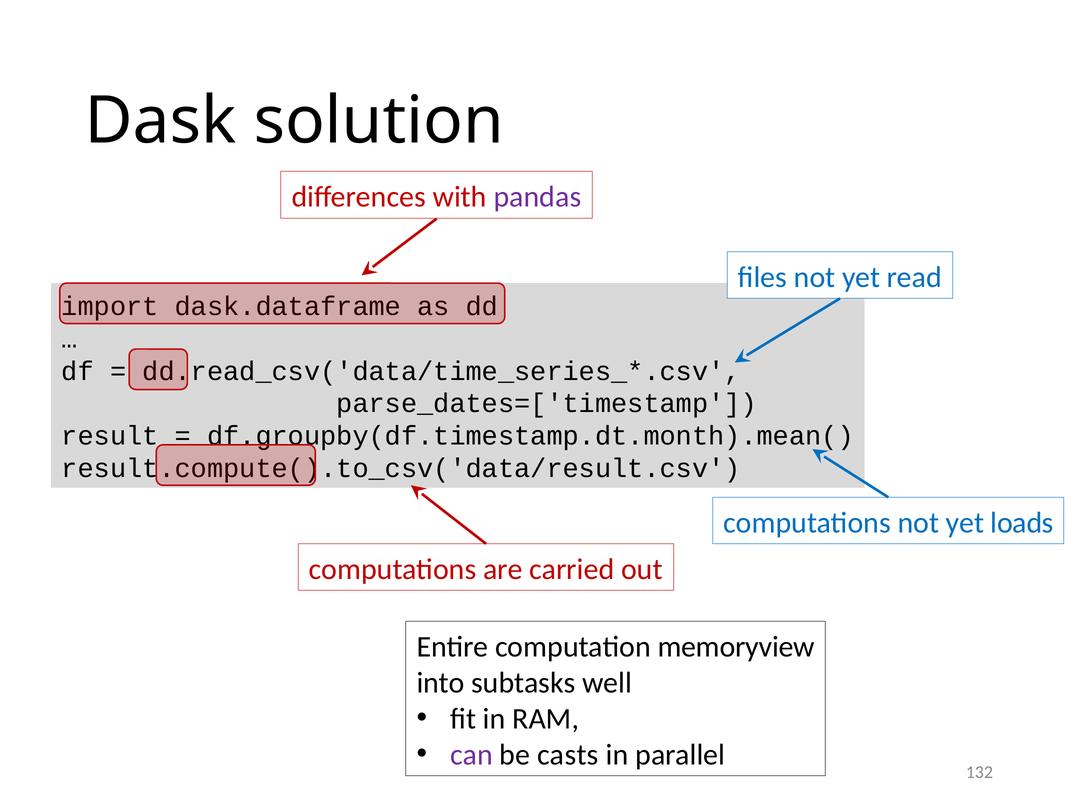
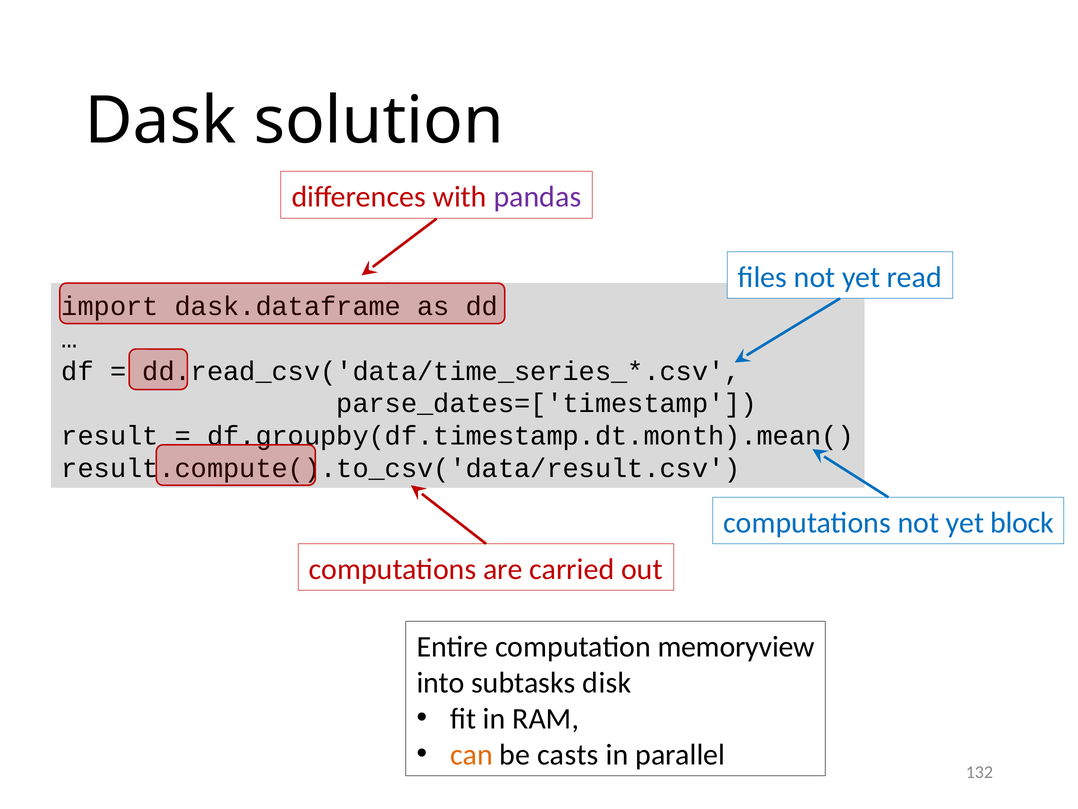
loads: loads -> block (1022, 522)
well: well -> disk (607, 682)
can colour: purple -> orange (472, 754)
